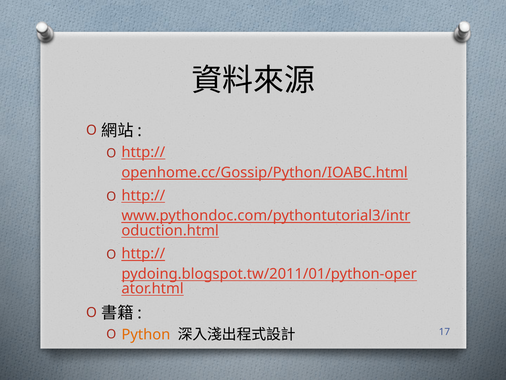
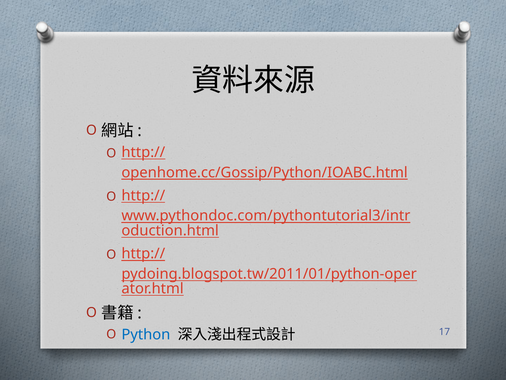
Python colour: orange -> blue (146, 334)
